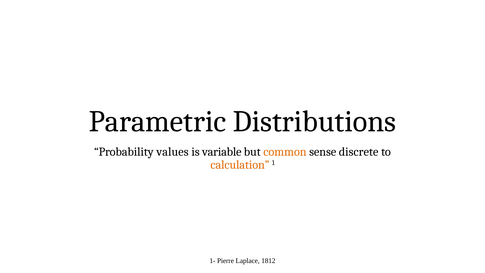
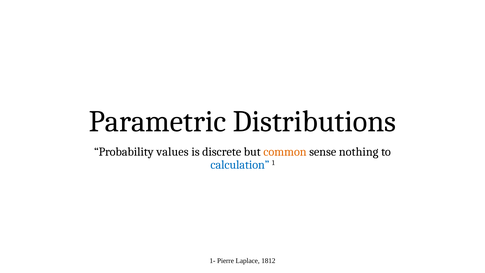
variable: variable -> discrete (222, 152)
discrete: discrete -> nothing (359, 152)
calculation colour: orange -> blue (240, 165)
